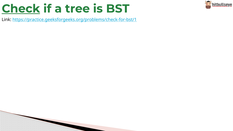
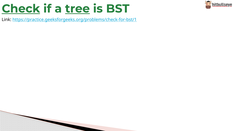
tree underline: none -> present (77, 9)
